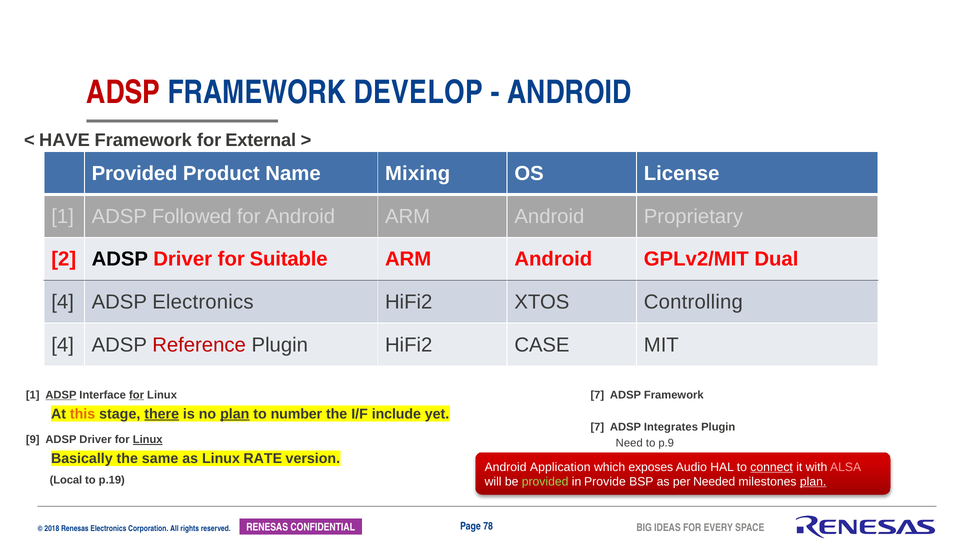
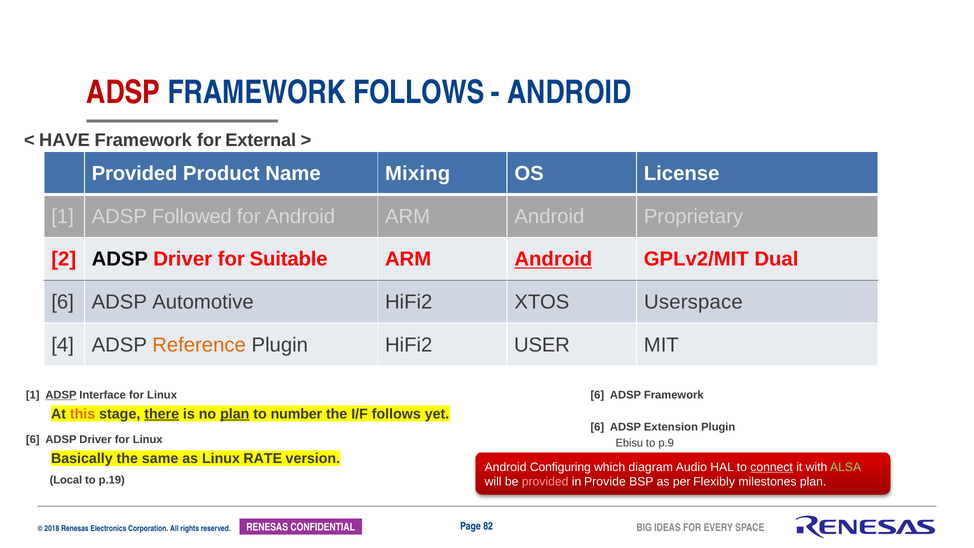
FRAMEWORK DEVELOP: DEVELOP -> FOLLOWS (419, 92)
Android underline: none -> present (553, 259)
4: 4 -> 6 (63, 302)
ADSP Electronics: Electronics -> Automotive (203, 302)
Controlling: Controlling -> Userspace (693, 302)
Reference colour: red -> orange (199, 345)
CASE: CASE -> USER (542, 345)
7: 7 -> 6 (597, 395)
for underline: present -> none (137, 395)
I/F include: include -> follows (396, 414)
7: 7 -> 6 (597, 427)
Integrates: Integrates -> Extension (671, 427)
9: 9 -> 6 (33, 440)
Linux underline: present -> none (148, 440)
Need: Need -> Ebisu (629, 443)
Application: Application -> Configuring (560, 467)
exposes: exposes -> diagram (651, 467)
ALSA colour: pink -> light green (846, 467)
provided colour: light green -> pink (545, 482)
Needed: Needed -> Flexibly (714, 482)
plan underline: present -> none (813, 482)
78: 78 -> 82 (488, 526)
